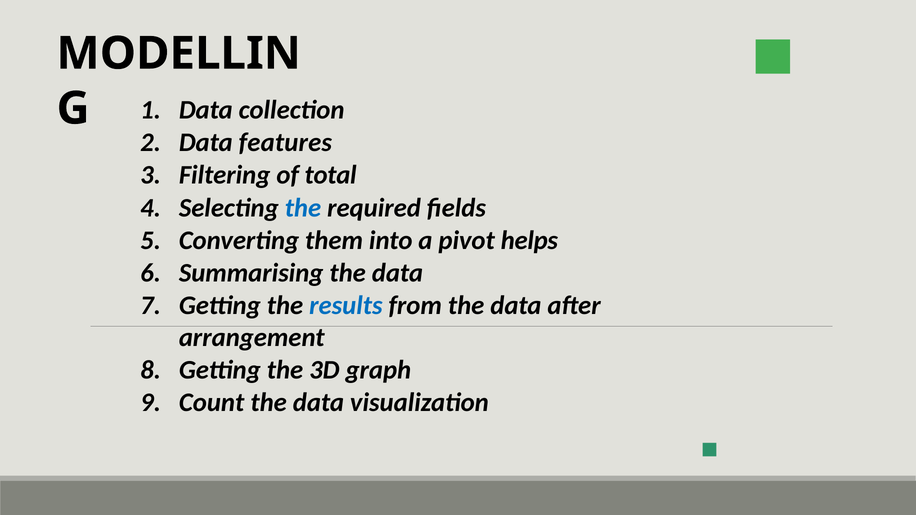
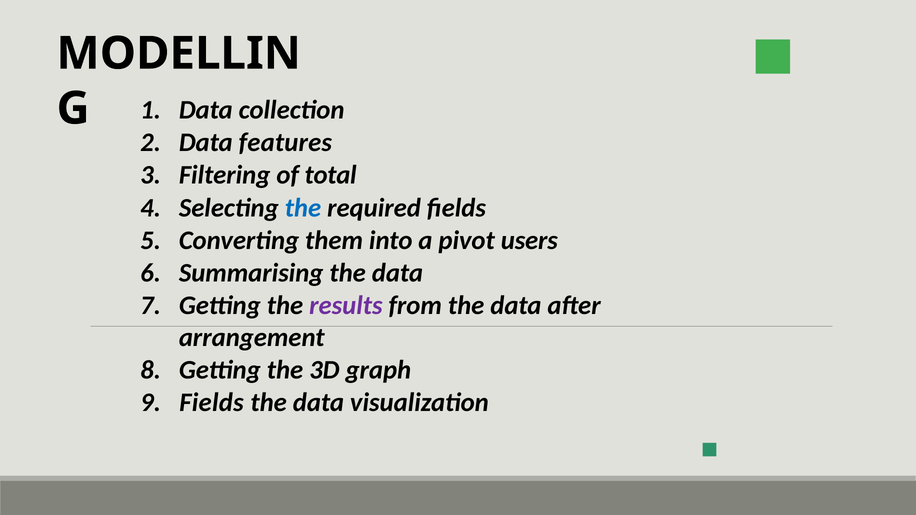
helps: helps -> users (529, 240)
results colour: blue -> purple (346, 306)
Count: Count -> Fields (212, 403)
